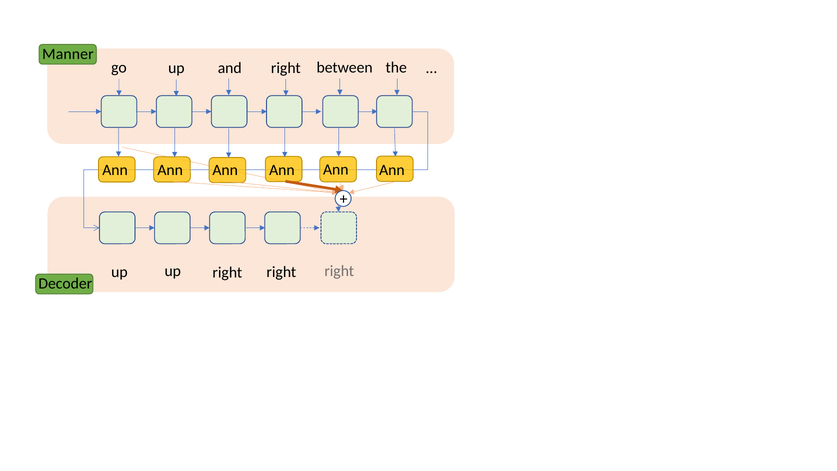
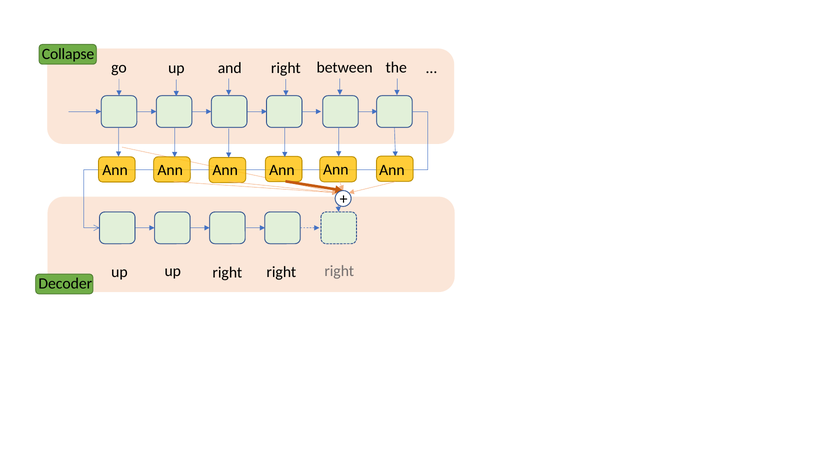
Manner: Manner -> Collapse (68, 54)
